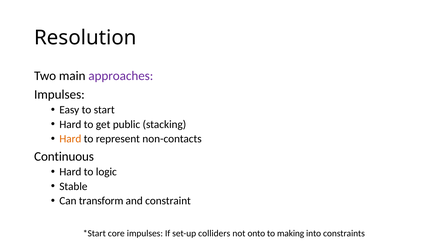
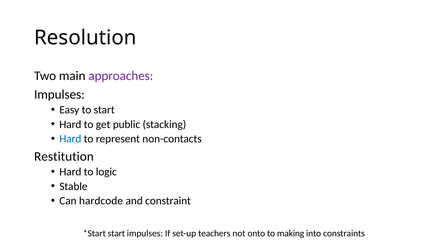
Hard colour: orange -> blue (70, 139)
Continuous: Continuous -> Restitution (64, 156)
transform: transform -> hardcode (101, 201)
core: core -> start (116, 234)
colliders: colliders -> teachers (214, 234)
